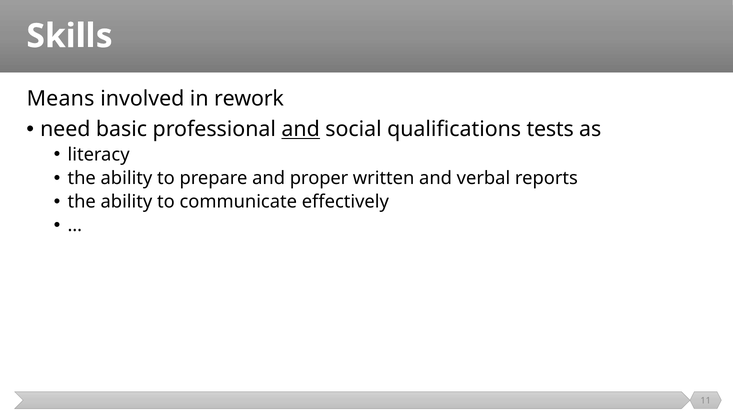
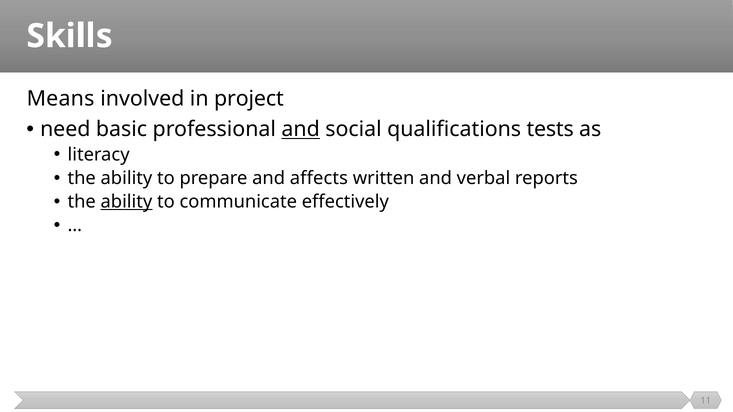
rework: rework -> project (249, 99)
proper: proper -> affects (319, 178)
ability underline: none -> present (126, 202)
